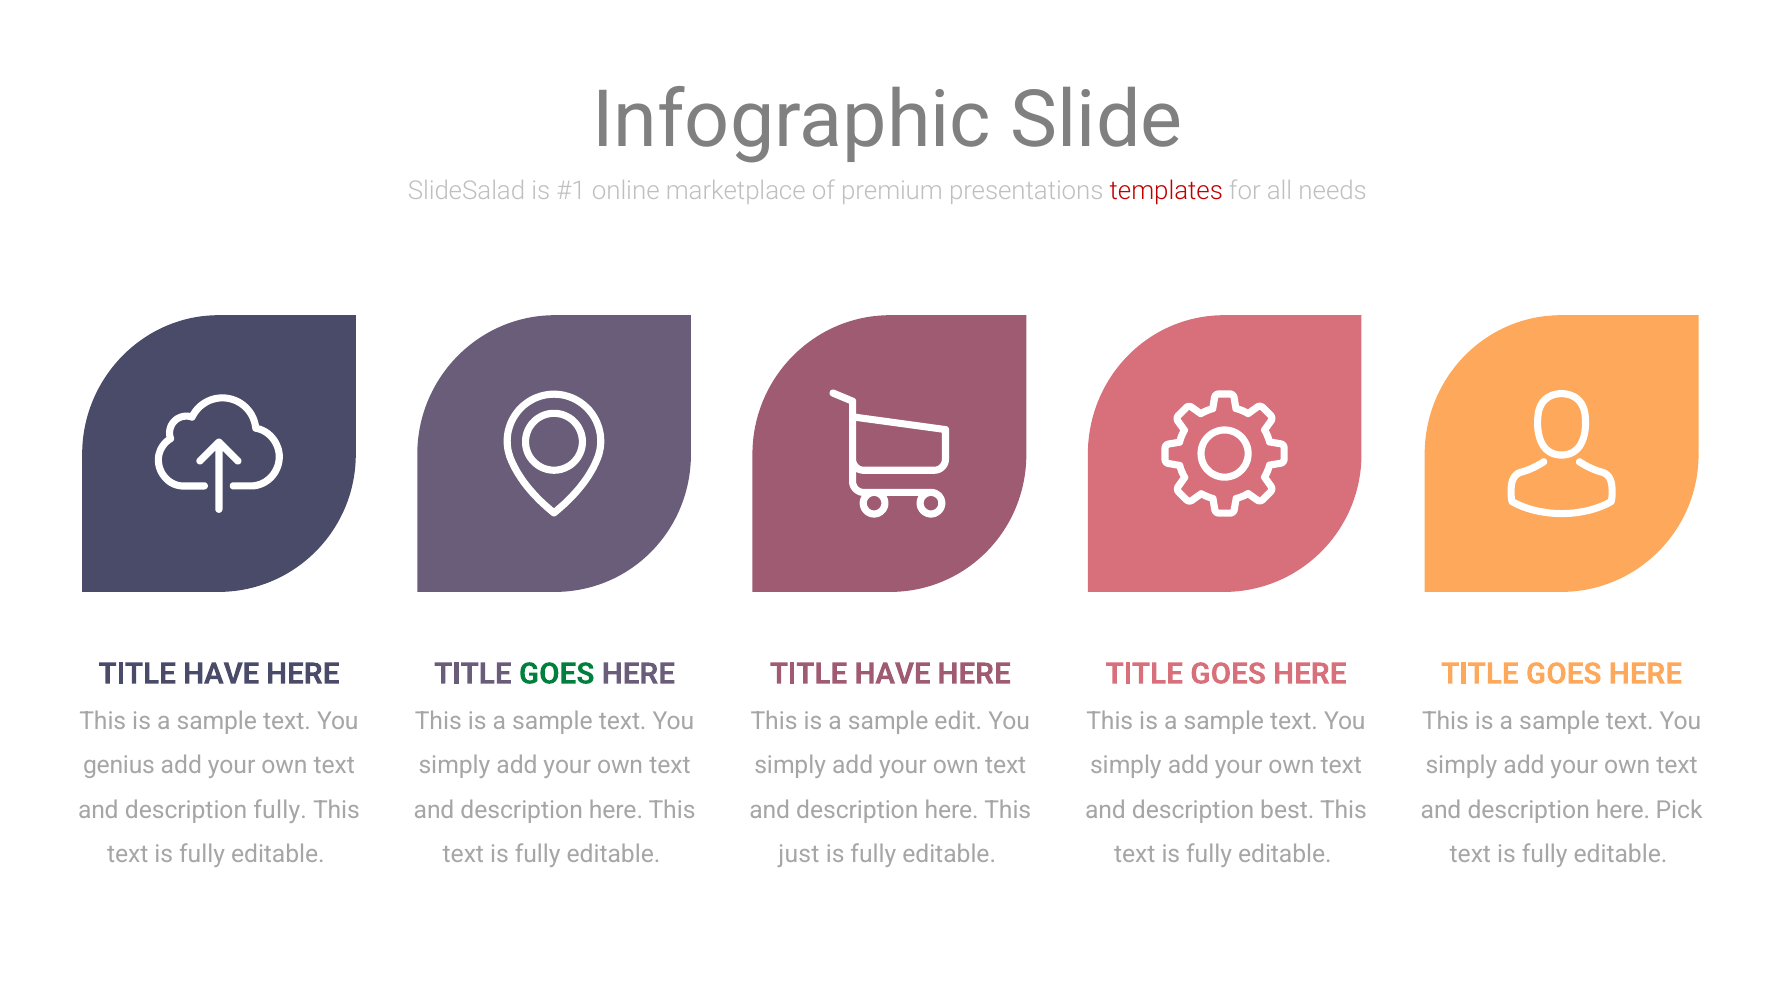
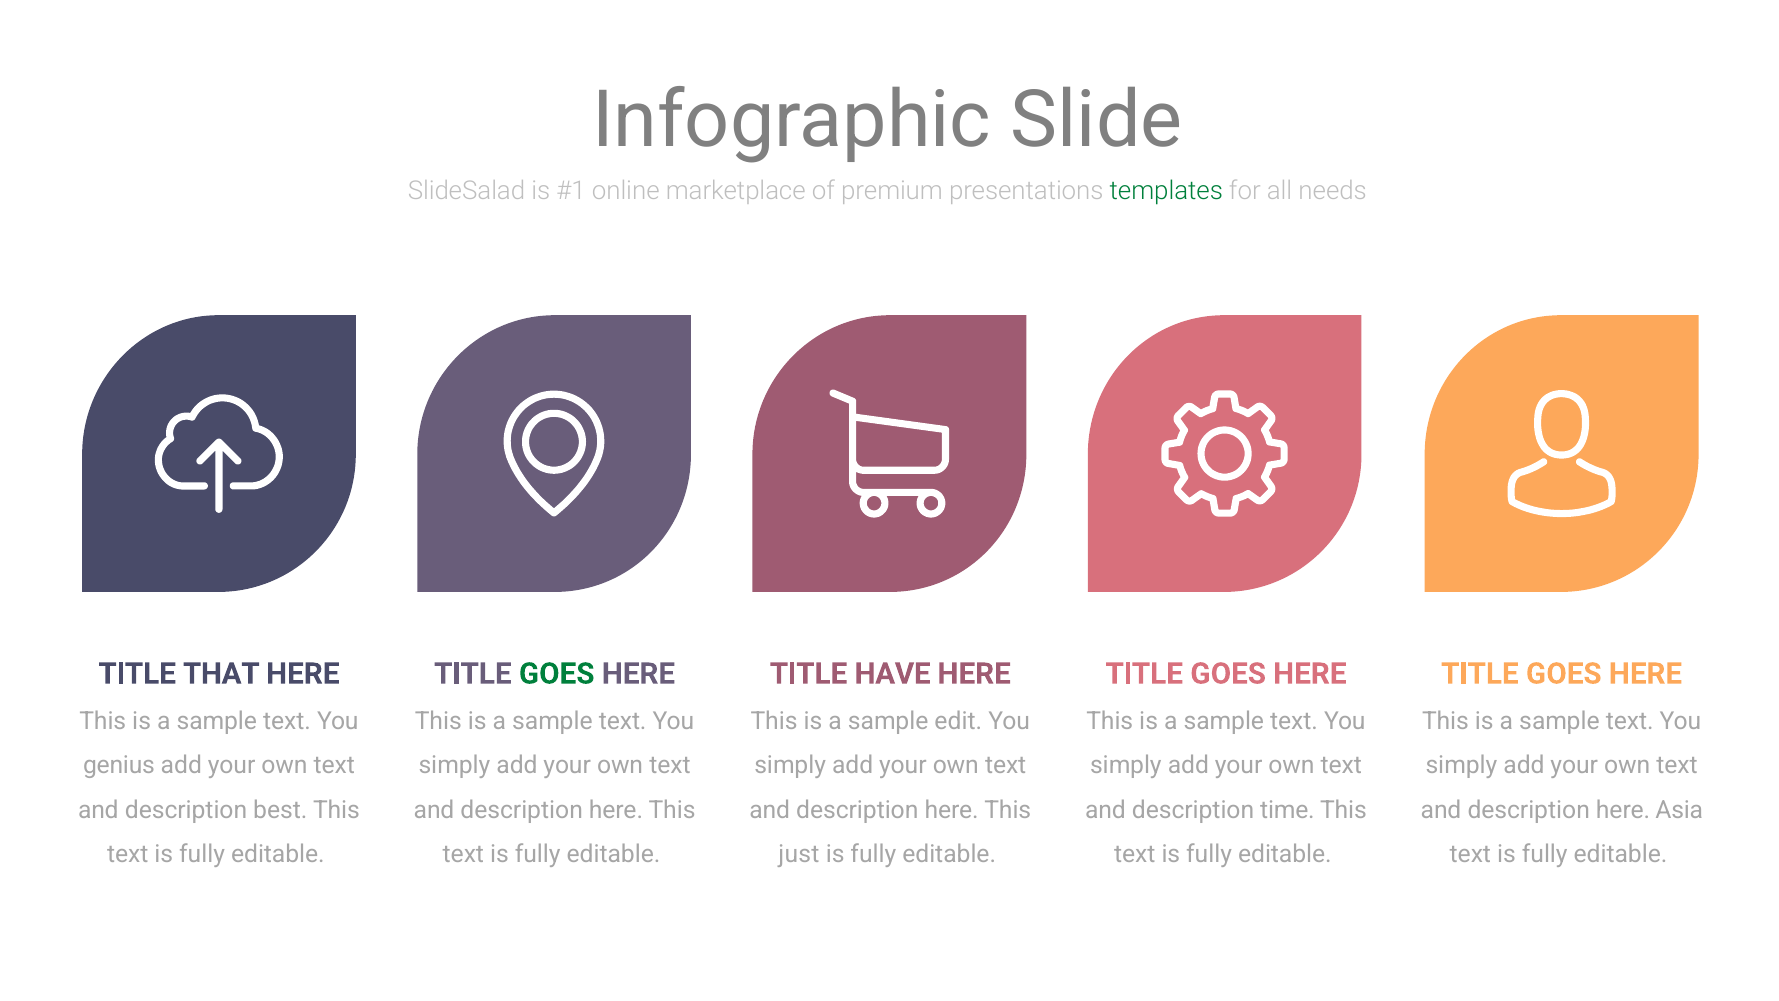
templates colour: red -> green (1166, 191)
HAVE: HAVE -> THAT (221, 674)
description fully: fully -> best (280, 810)
best: best -> time (1287, 810)
Pick: Pick -> Asia (1679, 810)
